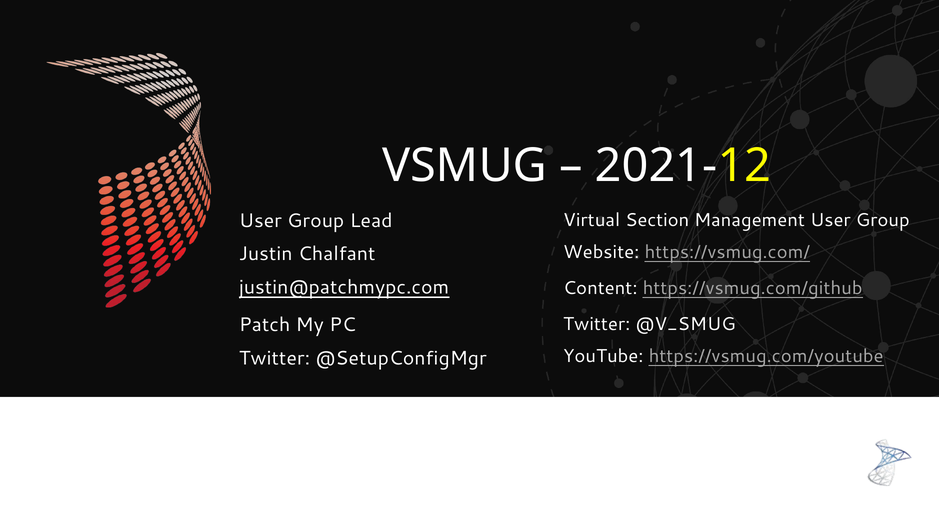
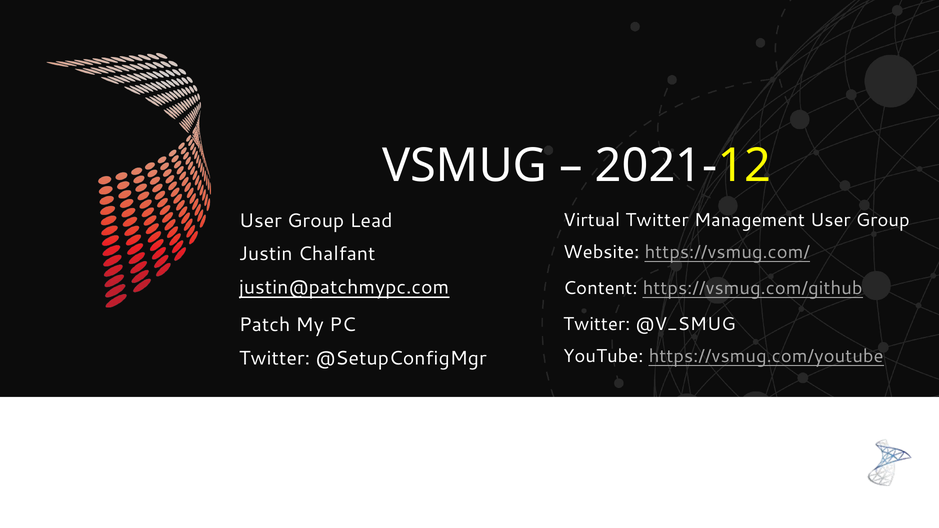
Virtual Section: Section -> Twitter (657, 220)
